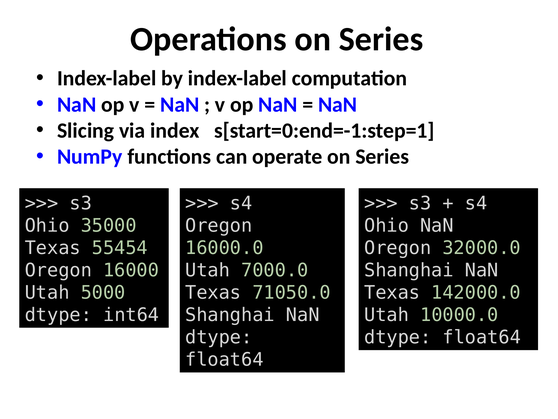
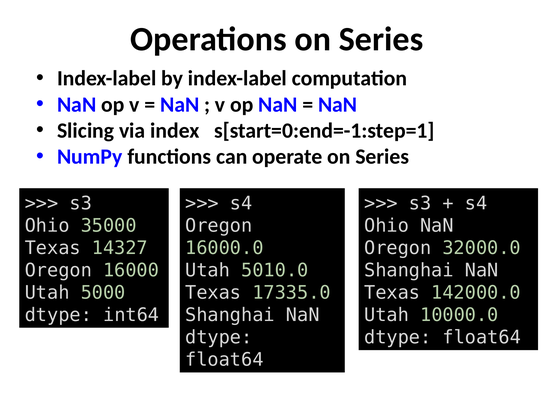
55454: 55454 -> 14327 (120, 248)
7000.0: 7000.0 -> 5010.0 (275, 270)
71050.0: 71050.0 -> 17335.0 (292, 292)
